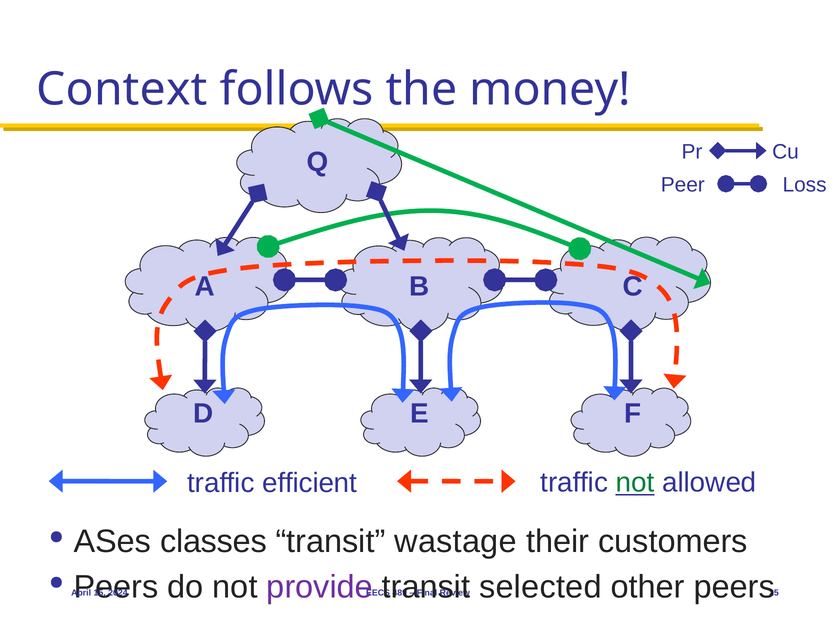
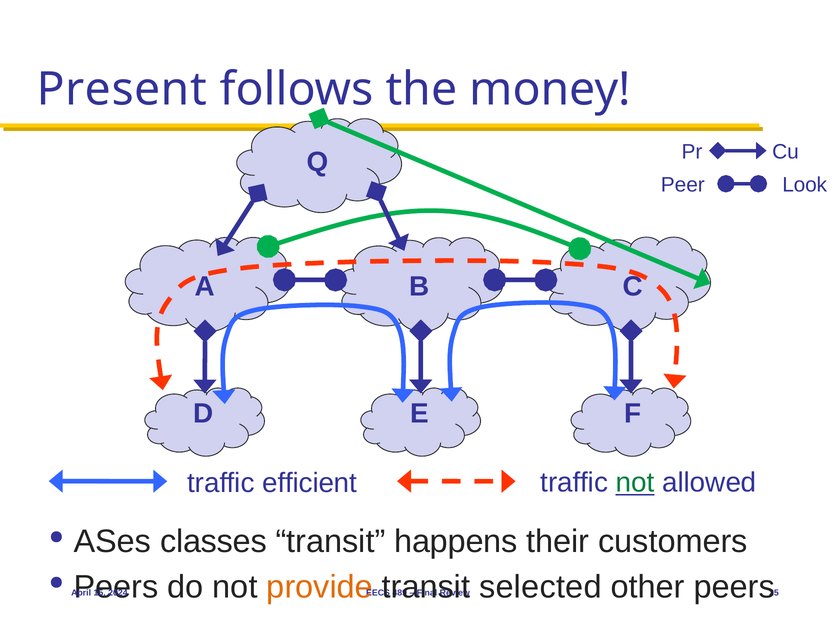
Context: Context -> Present (122, 90)
Loss: Loss -> Look (805, 185)
wastage: wastage -> happens (456, 542)
provide colour: purple -> orange (320, 587)
